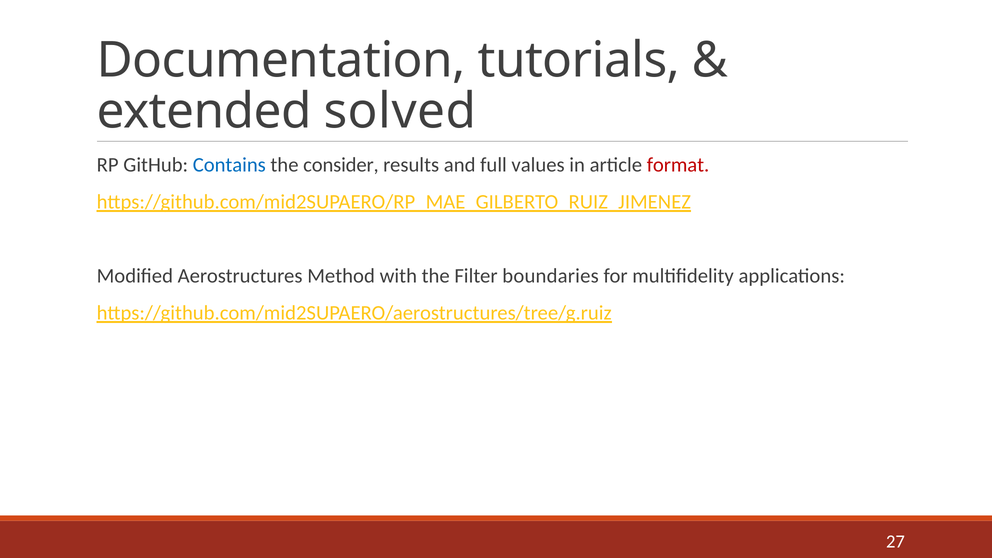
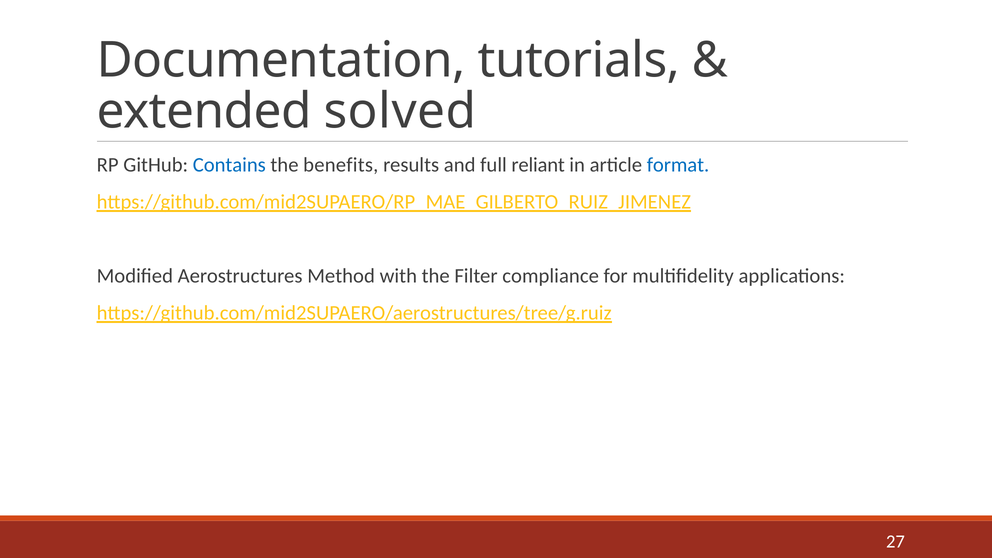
consider: consider -> benefits (341, 165)
values: values -> reliant (538, 165)
format colour: red -> blue (678, 165)
boundaries: boundaries -> compliance (551, 276)
